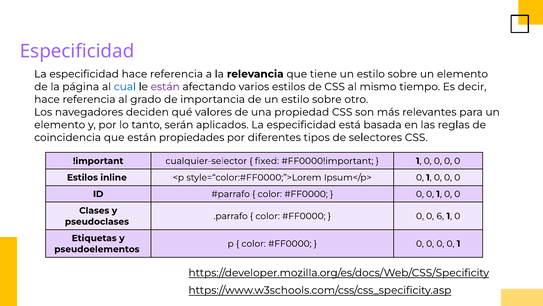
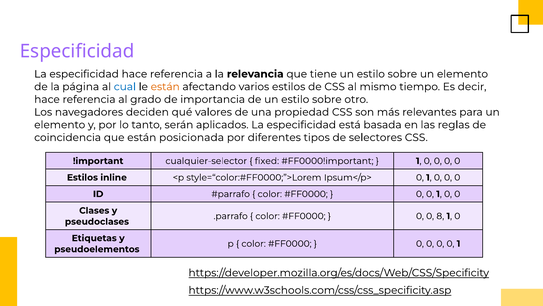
están colour: purple -> orange (165, 87)
propiedades: propiedades -> posicionada (192, 137)
6: 6 -> 8 (440, 216)
